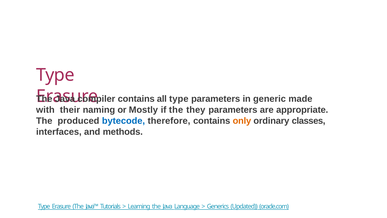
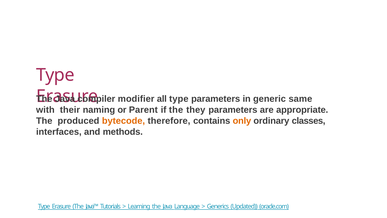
contains: contains -> modifier (136, 99)
made: made -> same (300, 99)
Mostly: Mostly -> Parent (143, 110)
bytecode colour: blue -> orange (123, 121)
